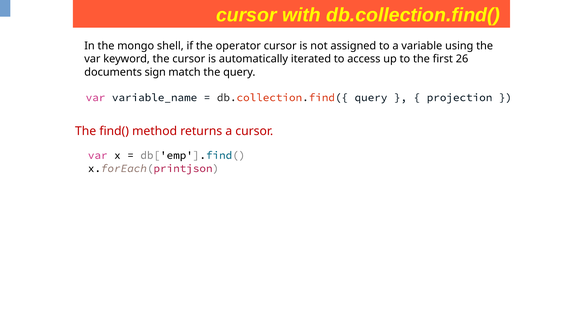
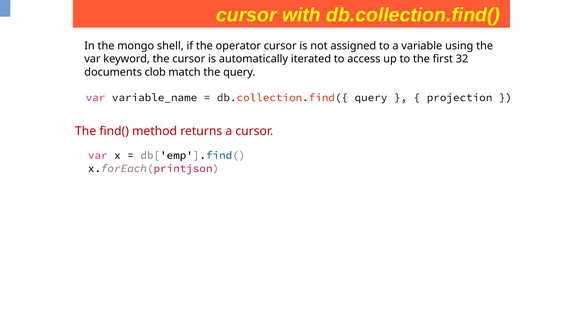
26: 26 -> 32 (462, 59)
sign: sign -> clob (155, 72)
